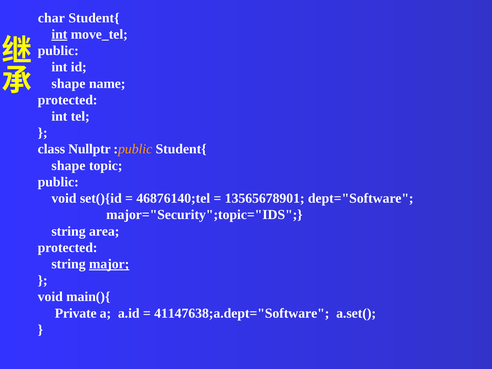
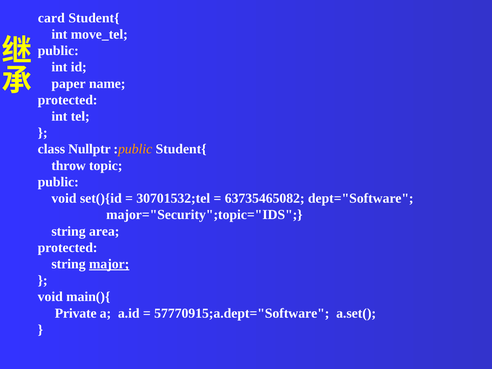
char: char -> card (51, 18)
int underline: present -> none (59, 34)
shape: shape -> paper (69, 84)
shape: shape -> throw (69, 166)
46876140;tel: 46876140;tel -> 30701532;tel (173, 198)
13565678901: 13565678901 -> 63735465082 (265, 198)
41147638;a.dept="Software: 41147638;a.dept="Software -> 57770915;a.dept="Software (242, 313)
